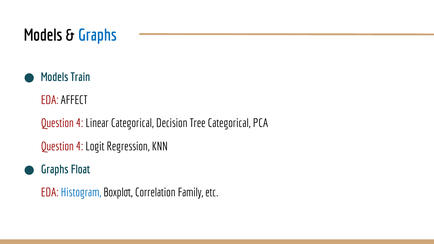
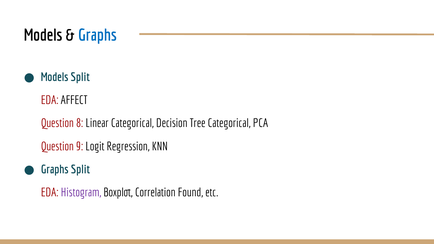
Models Train: Train -> Split (80, 77)
4: 4 -> 8 (80, 123)
4: 4 -> 9 (80, 147)
Graphs Float: Float -> Split (80, 170)
Histogram colour: blue -> purple (81, 193)
Family: Family -> Found (190, 193)
